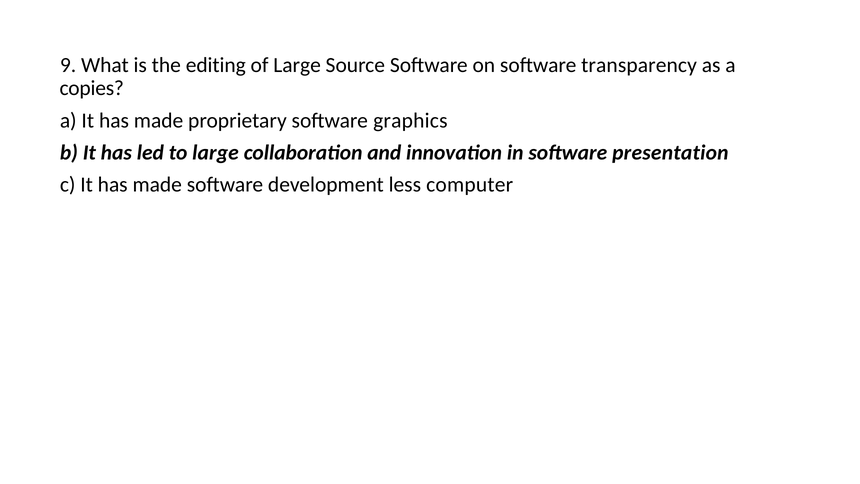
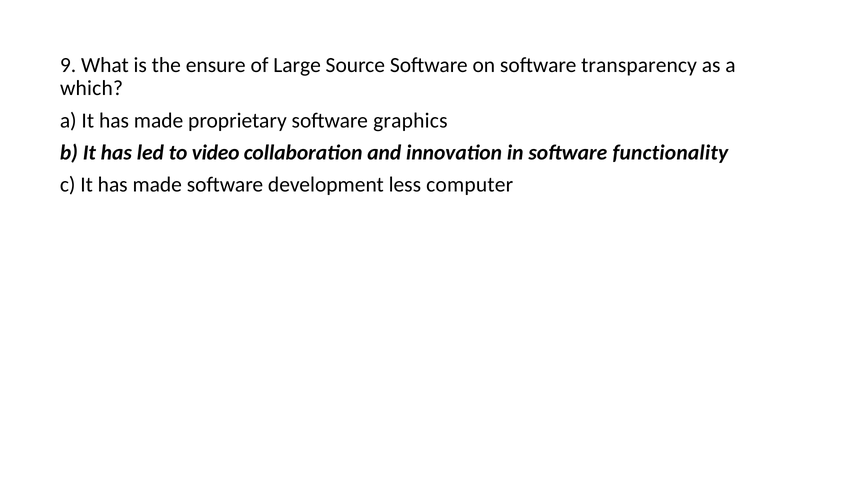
editing: editing -> ensure (216, 65)
copies: copies -> which (91, 88)
to large: large -> video (216, 153)
presentation: presentation -> functionality (670, 153)
